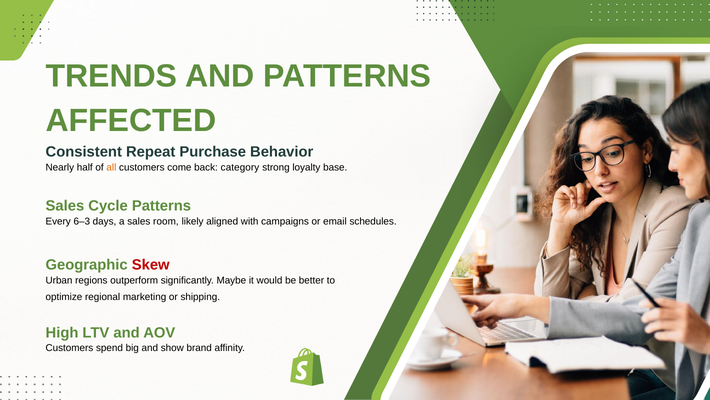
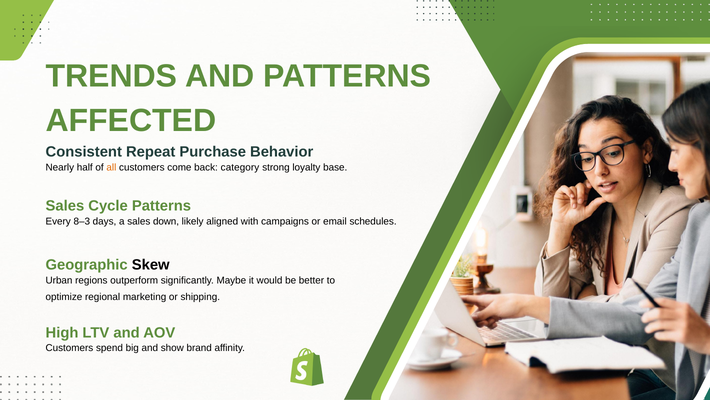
6–3: 6–3 -> 8–3 (82, 221)
room: room -> down (166, 221)
Skew colour: red -> black (151, 265)
